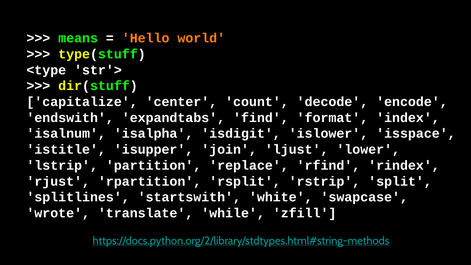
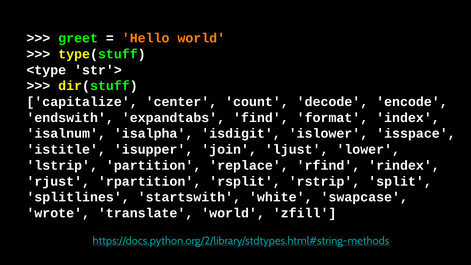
means: means -> greet (78, 38)
translate while: while -> world (233, 213)
